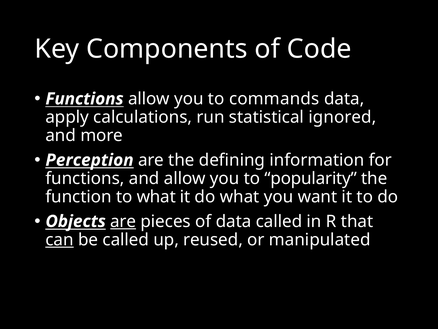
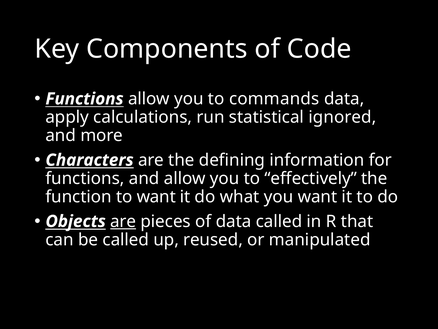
Perception: Perception -> Characters (90, 160)
popularity: popularity -> effectively (311, 178)
to what: what -> want (156, 197)
can underline: present -> none (60, 239)
